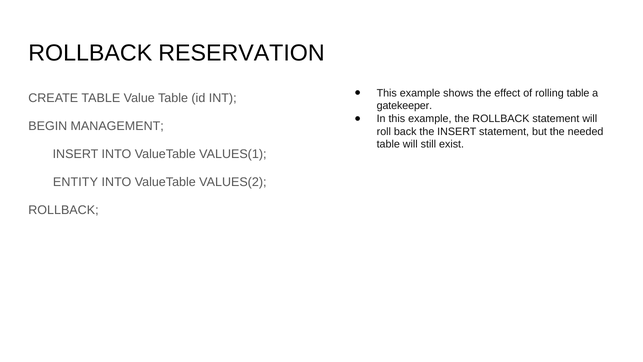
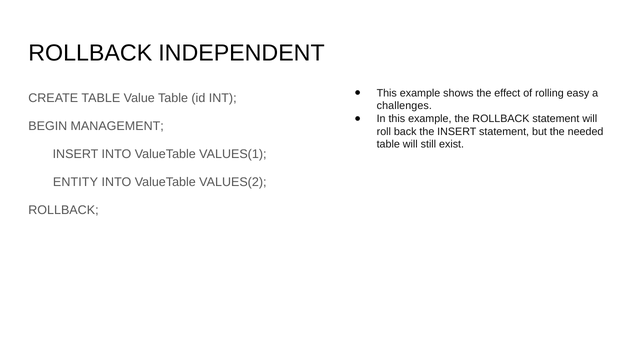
RESERVATION: RESERVATION -> INDEPENDENT (241, 53)
rolling table: table -> easy (578, 93)
gatekeeper: gatekeeper -> challenges (404, 106)
